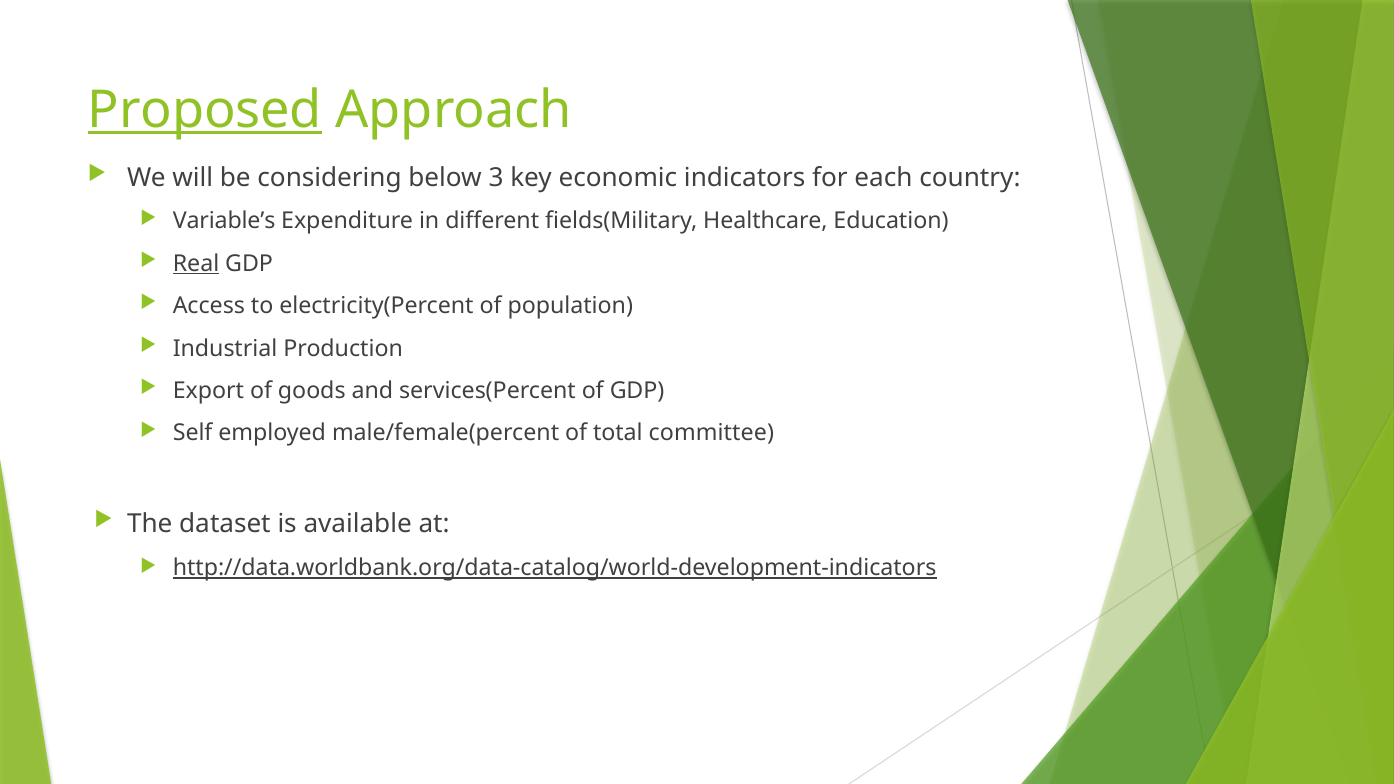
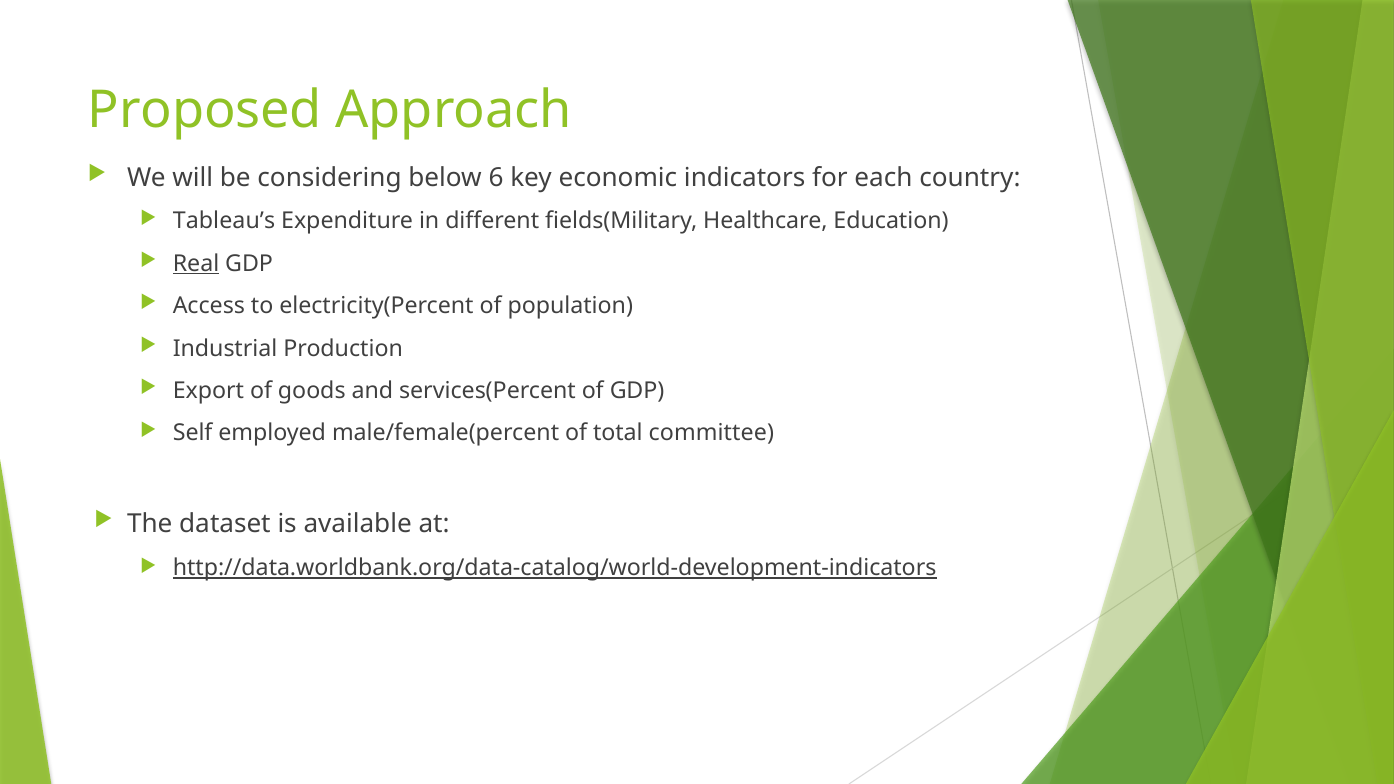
Proposed underline: present -> none (205, 110)
3: 3 -> 6 (496, 177)
Variable’s: Variable’s -> Tableau’s (224, 221)
